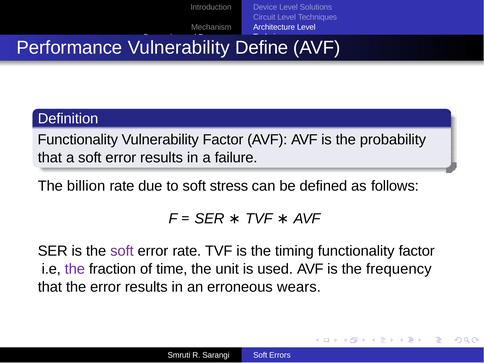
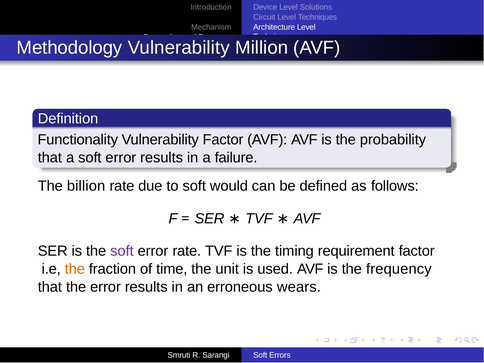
Performance: Performance -> Methodology (69, 48)
Define: Define -> Million (262, 48)
stress: stress -> would (229, 186)
timing functionality: functionality -> requirement (356, 251)
the colour: purple -> orange (75, 269)
